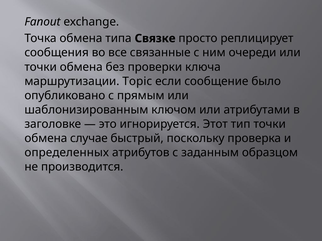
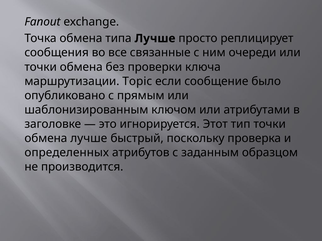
типа Связке: Связке -> Лучше (155, 38)
обмена случае: случае -> лучше (89, 139)
